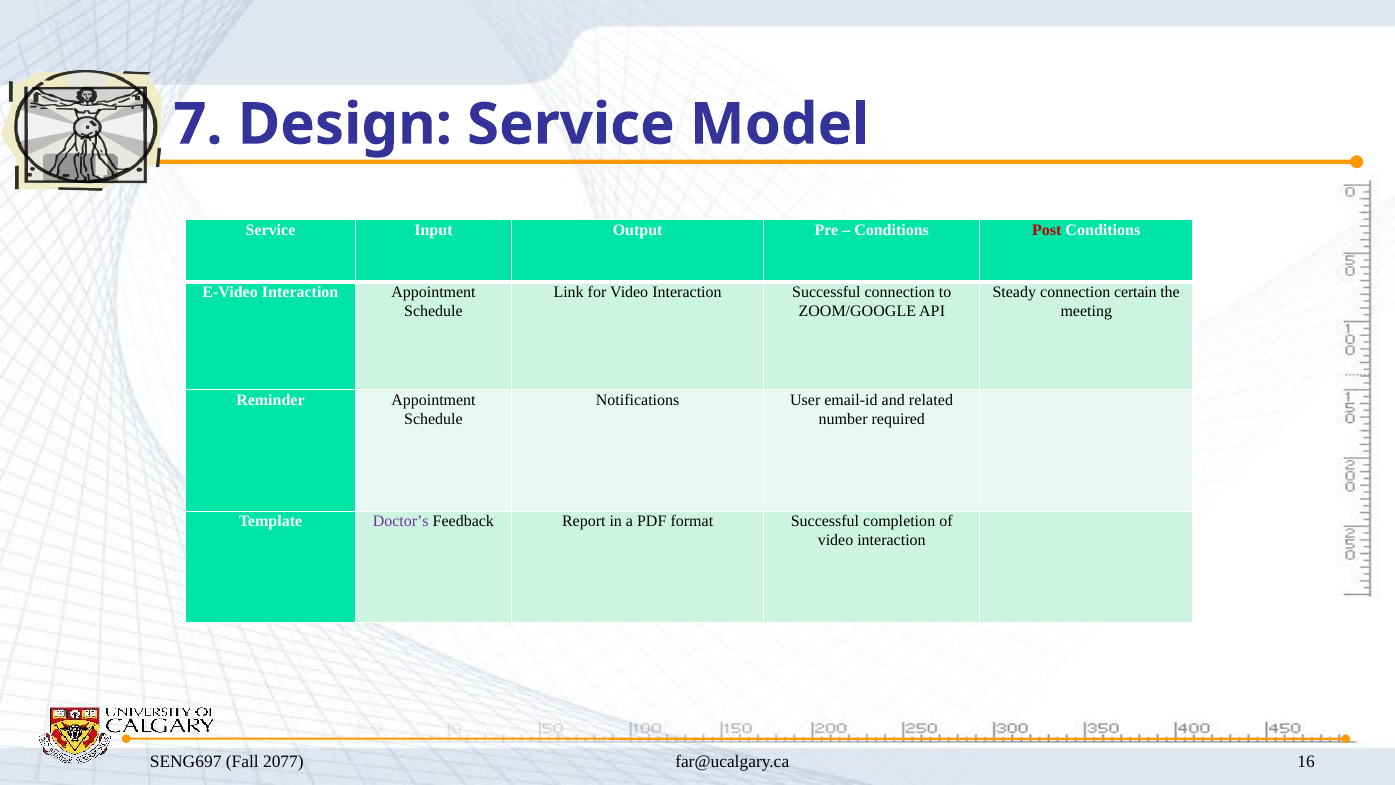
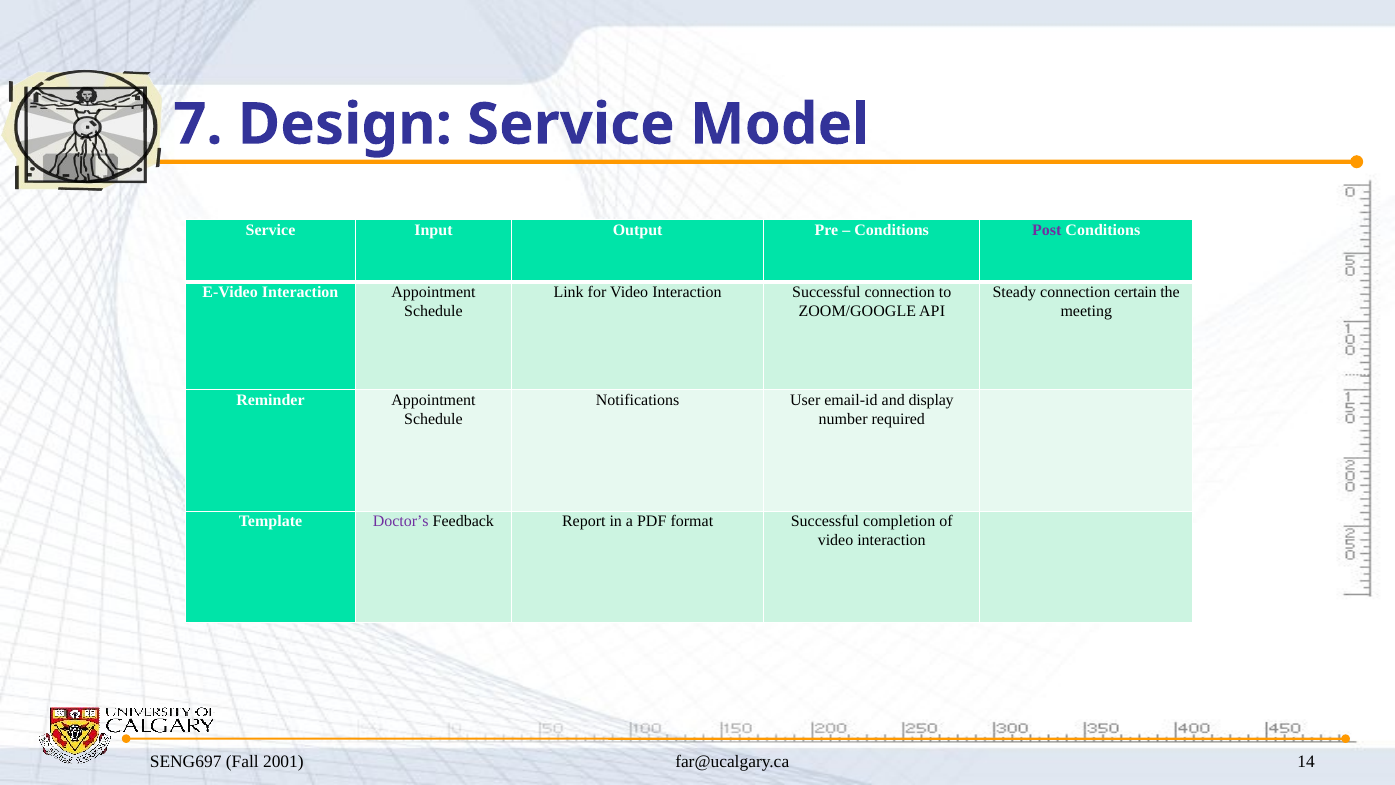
Post colour: red -> purple (1047, 230)
related: related -> display (931, 400)
2077: 2077 -> 2001 (283, 761)
16: 16 -> 14 (1306, 761)
